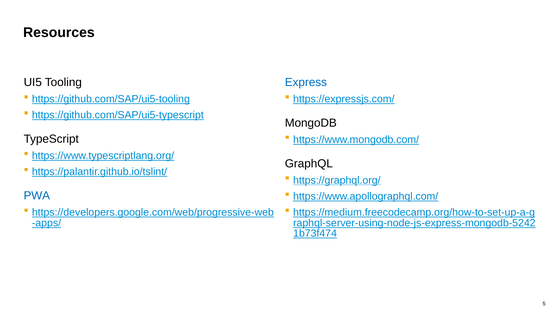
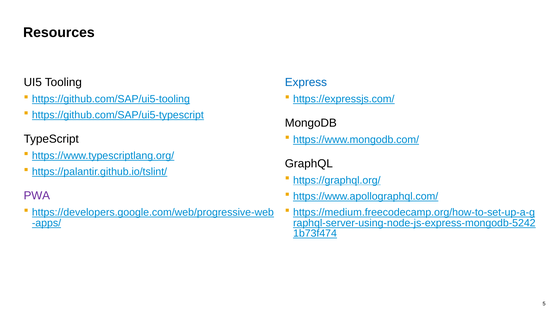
PWA colour: blue -> purple (37, 196)
